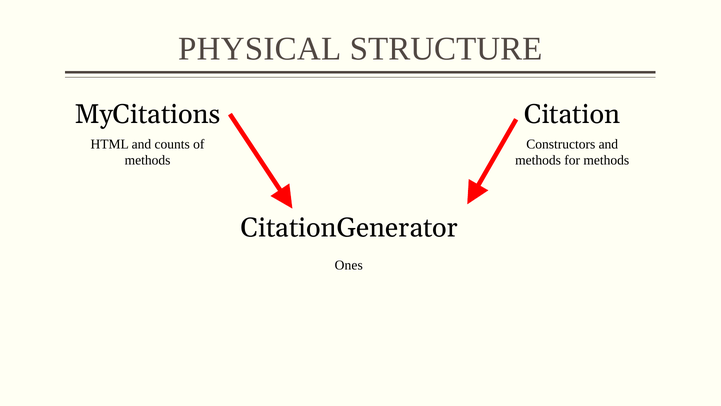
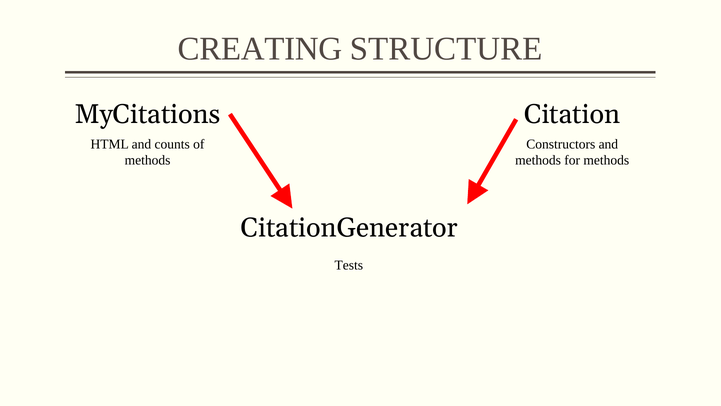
PHYSICAL: PHYSICAL -> CREATING (260, 49)
Ones: Ones -> Tests (349, 265)
